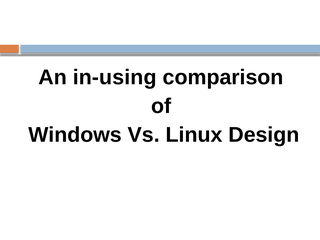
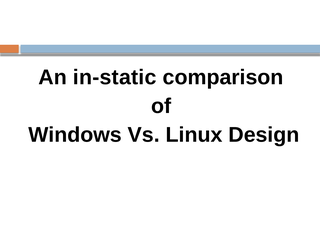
in-using: in-using -> in-static (115, 77)
